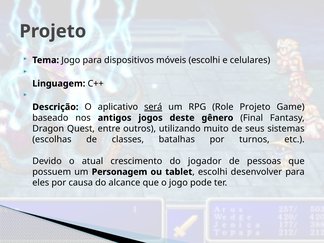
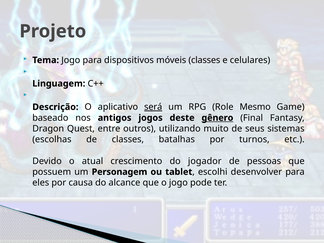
móveis escolhi: escolhi -> classes (204, 60)
Role Projeto: Projeto -> Mesmo (255, 107)
gênero underline: none -> present (217, 118)
